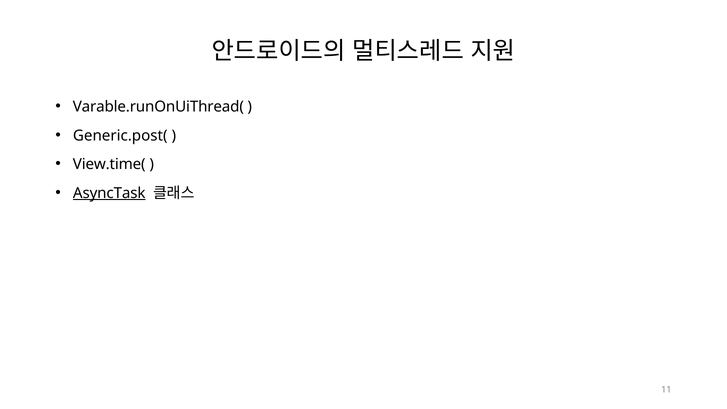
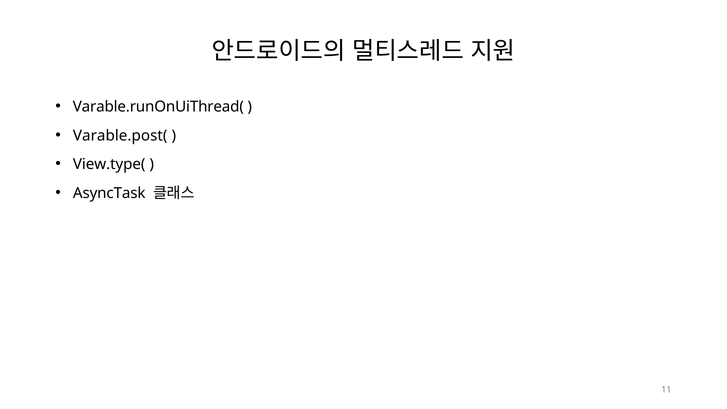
Generic.post(: Generic.post( -> Varable.post( (120, 135)
View.time(: View.time( -> View.type( (109, 164)
AsyncTask underline: present -> none (109, 193)
